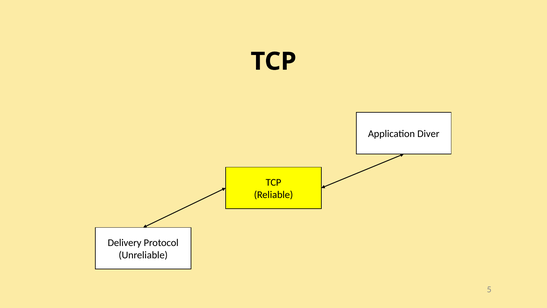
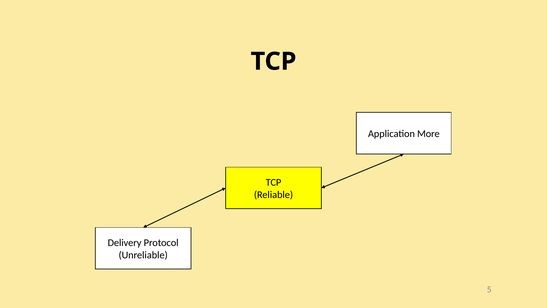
Diver: Diver -> More (428, 134)
